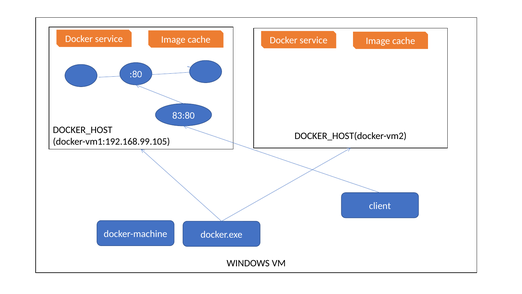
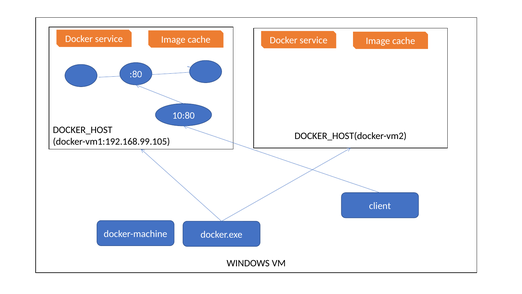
83:80: 83:80 -> 10:80 (183, 115)
